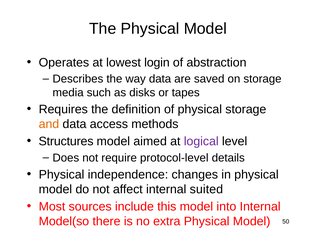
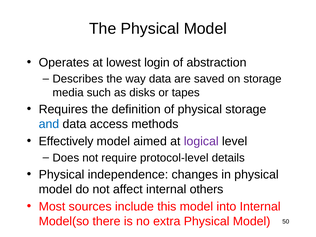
and colour: orange -> blue (49, 124)
Structures: Structures -> Effectively (66, 141)
suited: suited -> others (207, 189)
